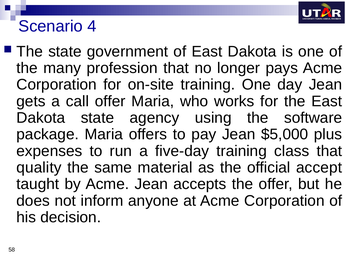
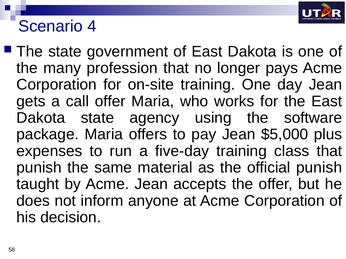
quality: quality -> punish (39, 168)
official accept: accept -> punish (319, 168)
